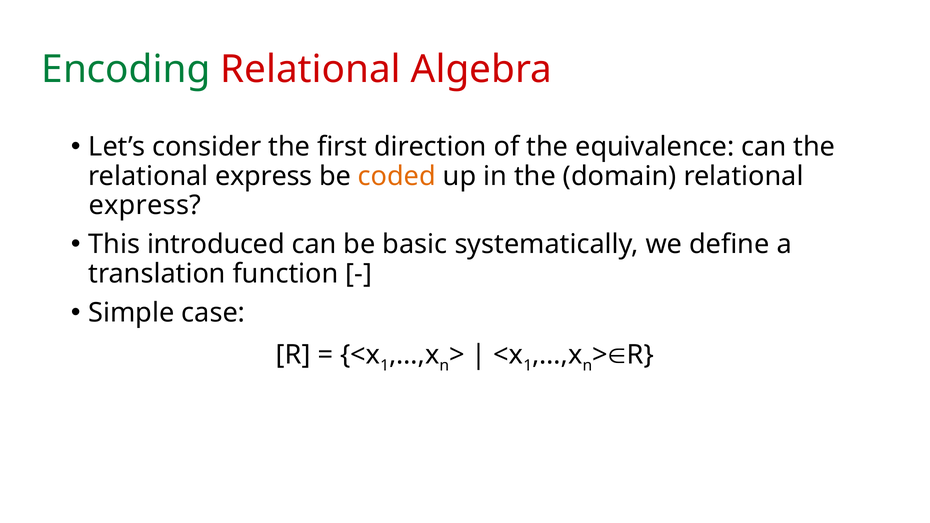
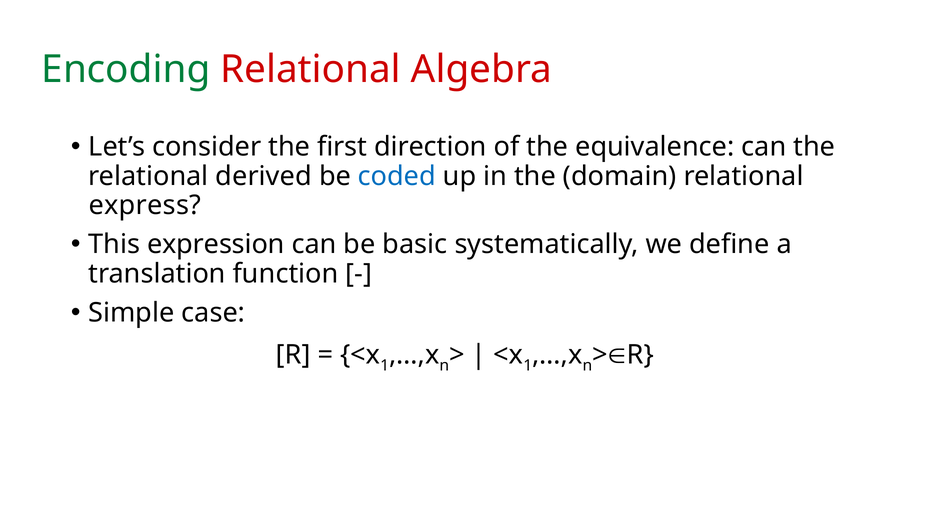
express: express -> derived (264, 176)
coded colour: orange -> blue (397, 176)
introduced: introduced -> expression (216, 245)
